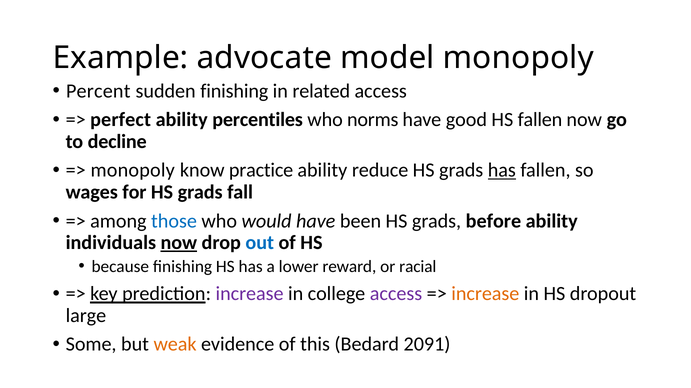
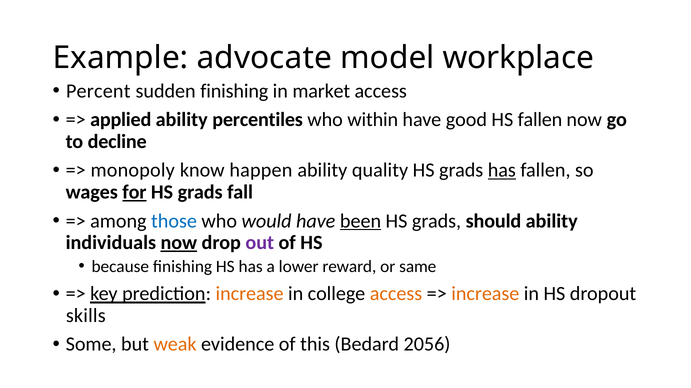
model monopoly: monopoly -> workplace (518, 58)
related: related -> market (321, 91)
perfect: perfect -> applied (121, 120)
norms: norms -> within (373, 120)
practice: practice -> happen (261, 171)
reduce: reduce -> quality (380, 171)
for underline: none -> present (134, 192)
been underline: none -> present (361, 221)
before: before -> should (494, 221)
out colour: blue -> purple (260, 243)
racial: racial -> same (418, 267)
increase colour: purple -> orange (250, 294)
access colour: purple -> orange (396, 294)
large: large -> skills (86, 316)
2091: 2091 -> 2056 (427, 345)
